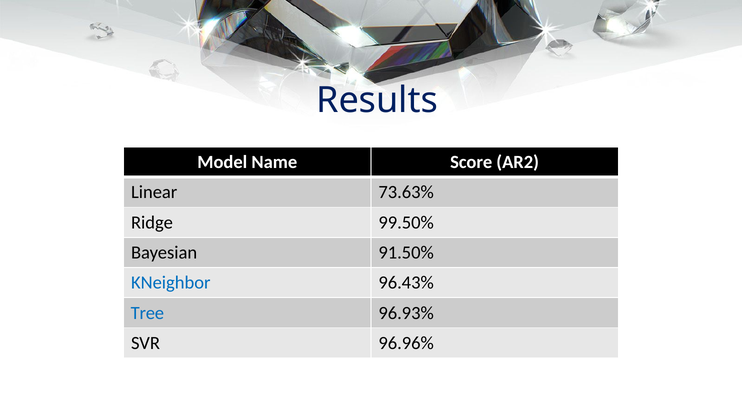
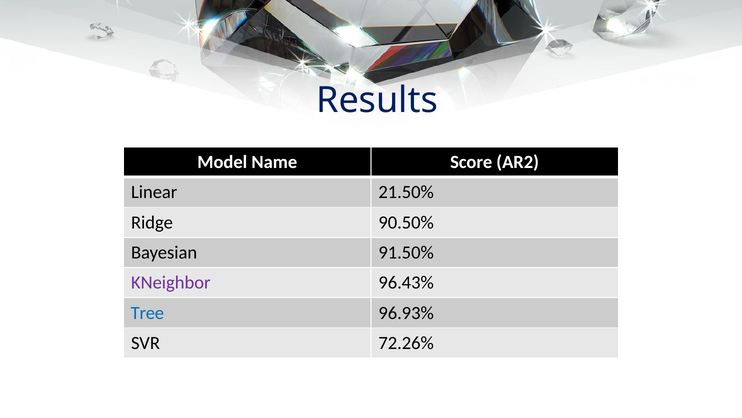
73.63%: 73.63% -> 21.50% (406, 192)
99.50%: 99.50% -> 90.50% (406, 222)
KNeighbor colour: blue -> purple (171, 282)
96.96%: 96.96% -> 72.26% (406, 343)
